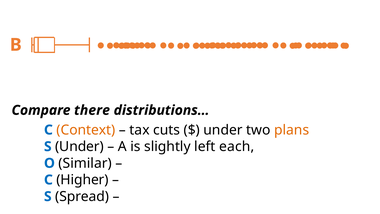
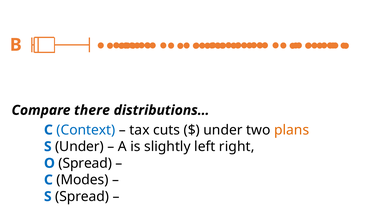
Context colour: orange -> blue (86, 130)
each: each -> right (237, 146)
O Similar: Similar -> Spread (85, 163)
Higher: Higher -> Modes (82, 180)
